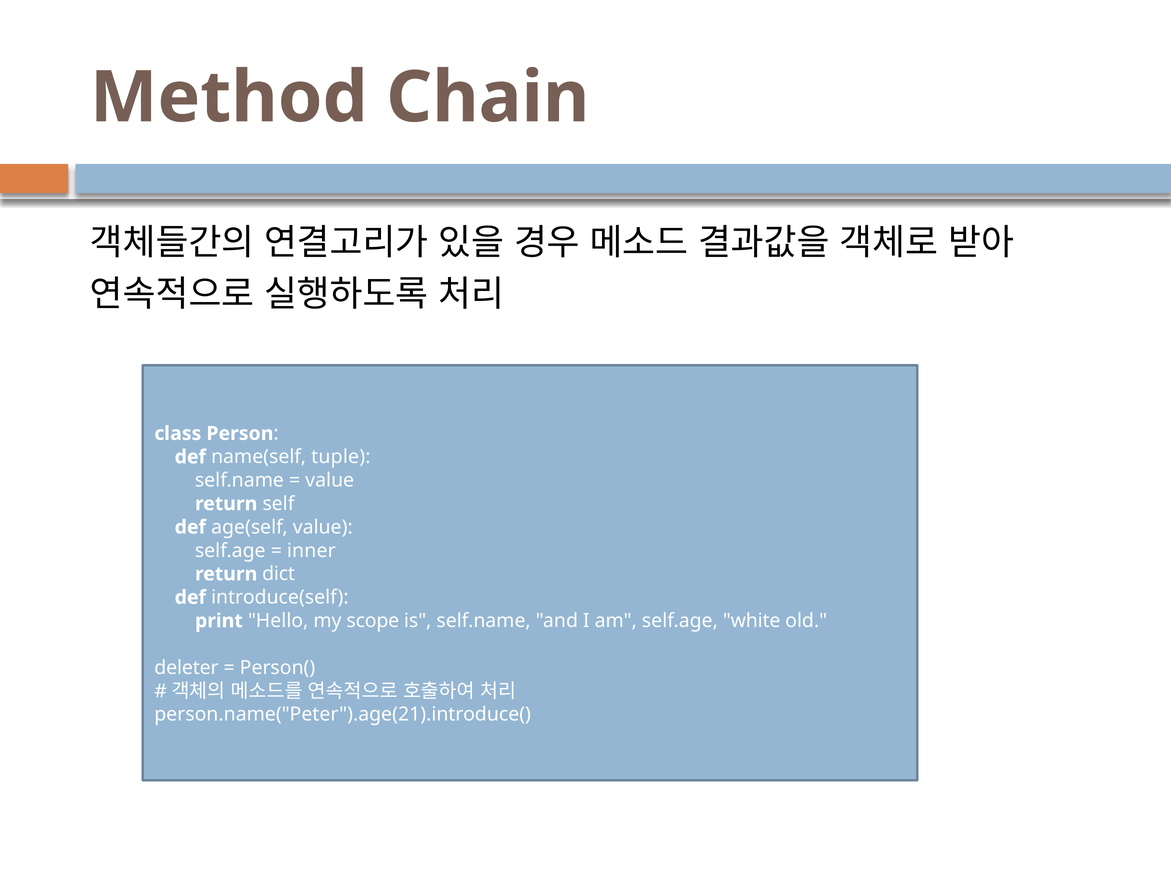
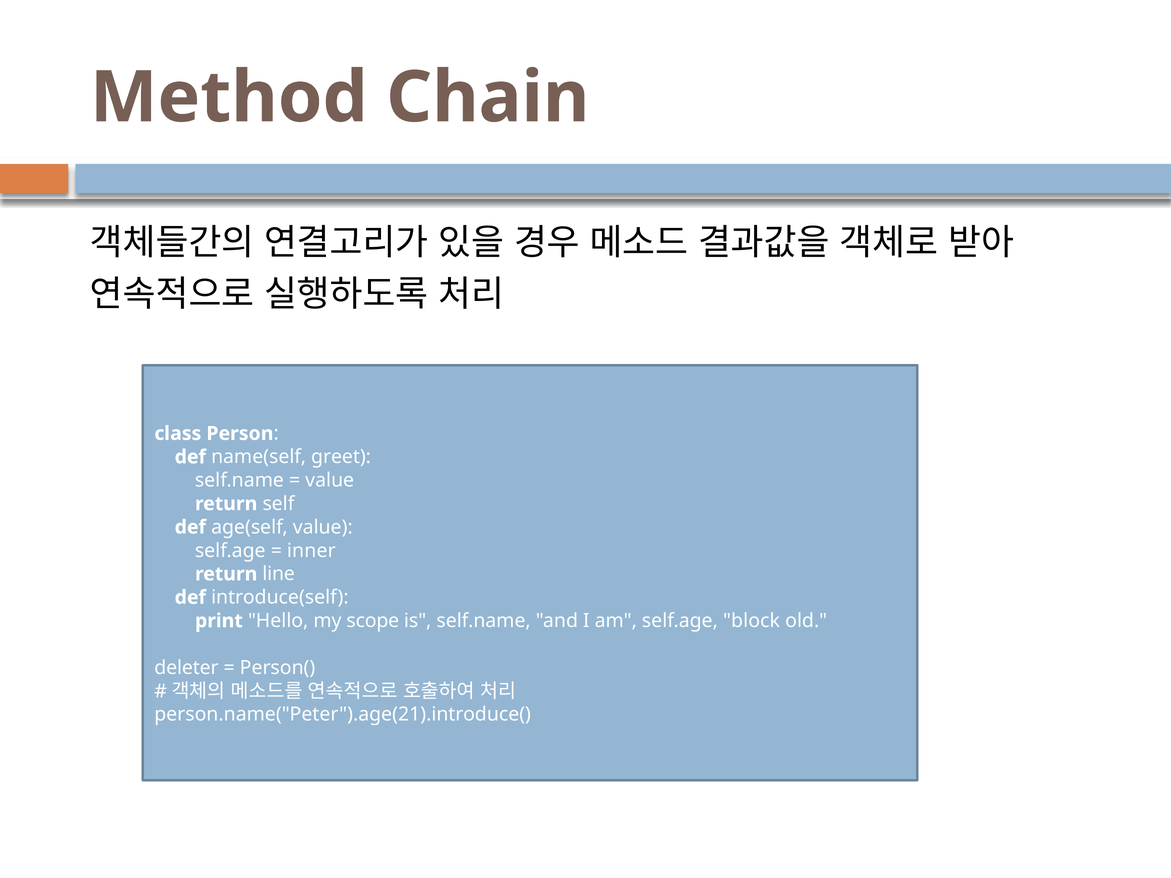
tuple: tuple -> greet (341, 457)
dict: dict -> line (279, 574)
white: white -> block (752, 621)
